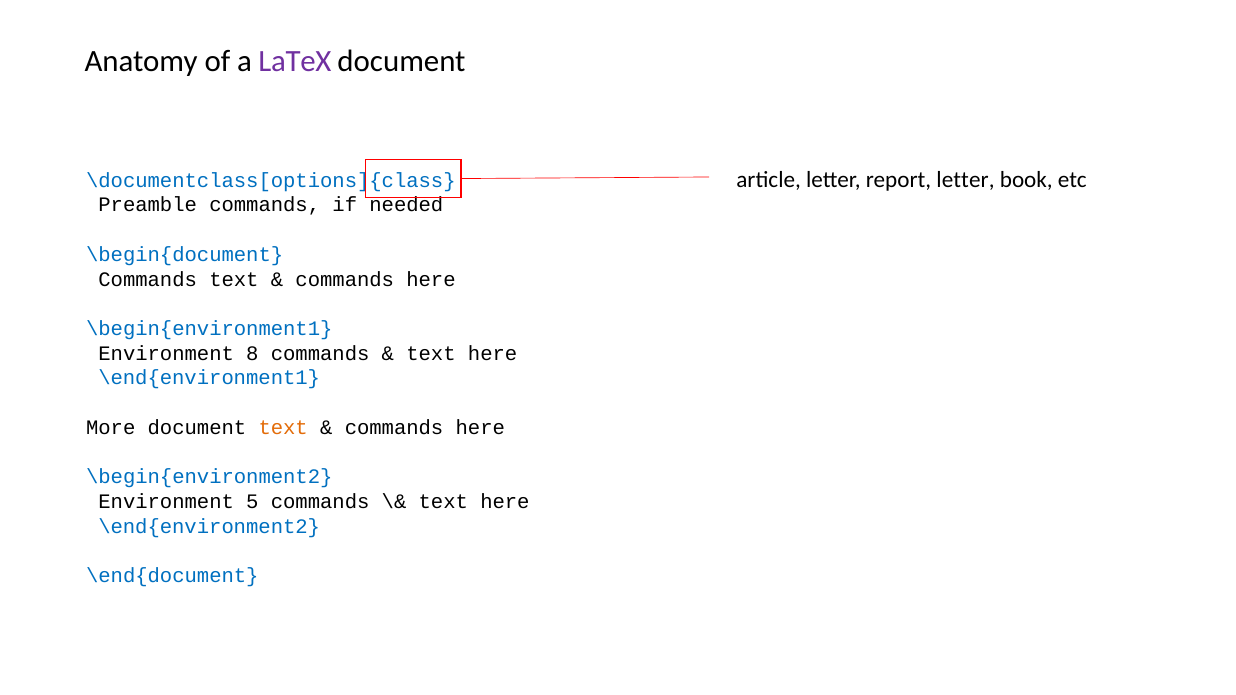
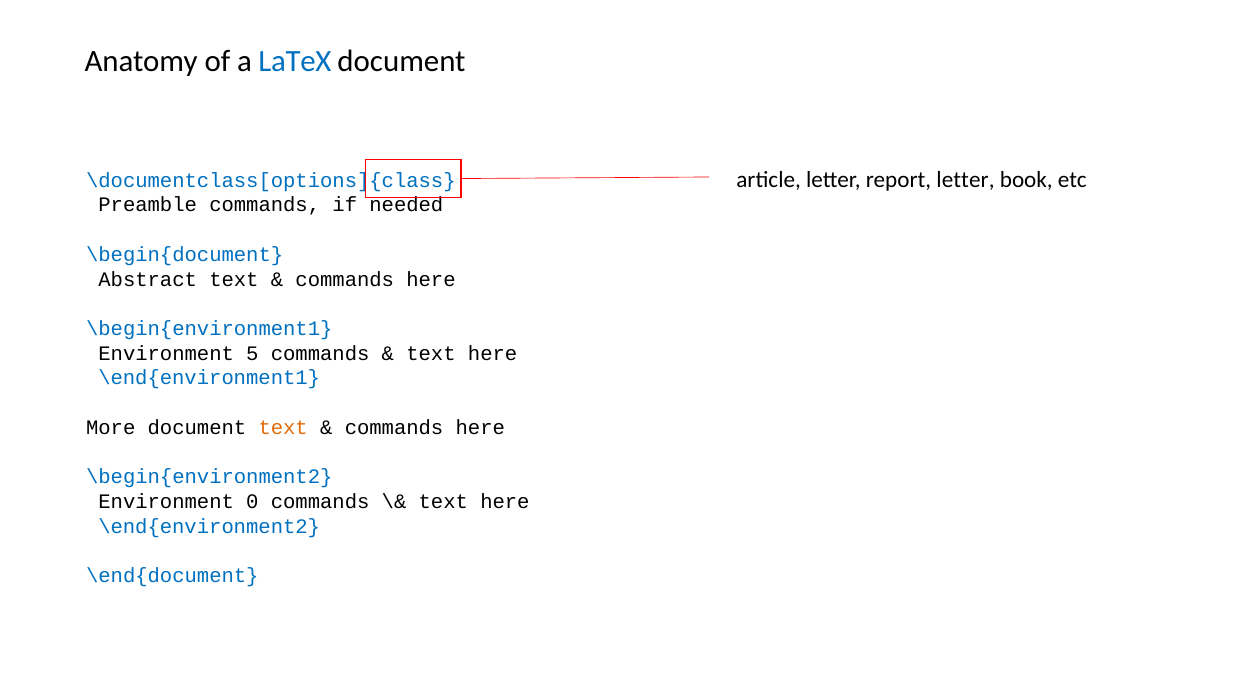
LaTeX colour: purple -> blue (295, 61)
Commands: Commands -> Abstract (148, 279)
8: 8 -> 5 (252, 353)
5: 5 -> 0 (252, 502)
